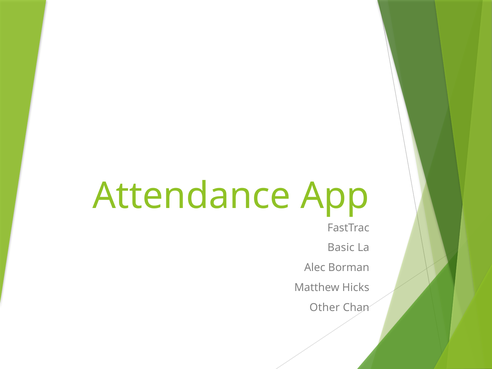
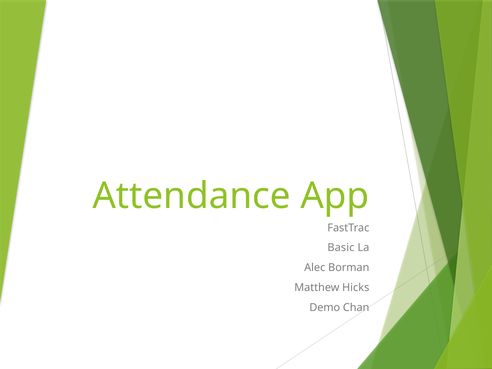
Other: Other -> Demo (325, 308)
